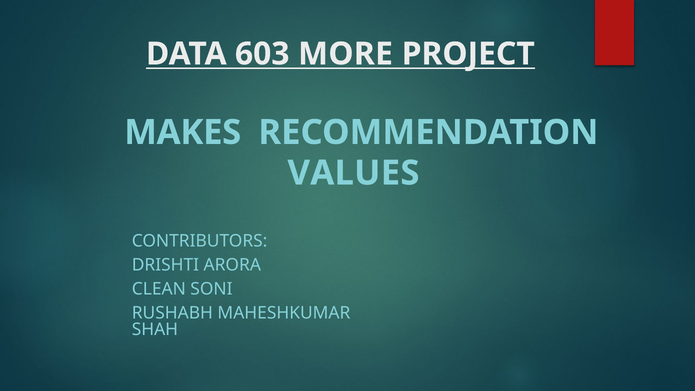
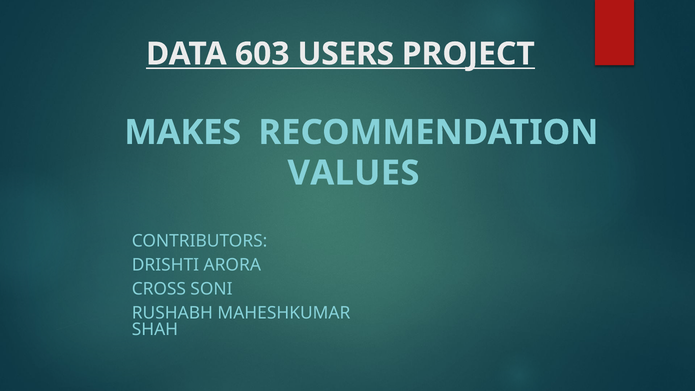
MORE: MORE -> USERS (346, 54)
CLEAN: CLEAN -> CROSS (159, 289)
